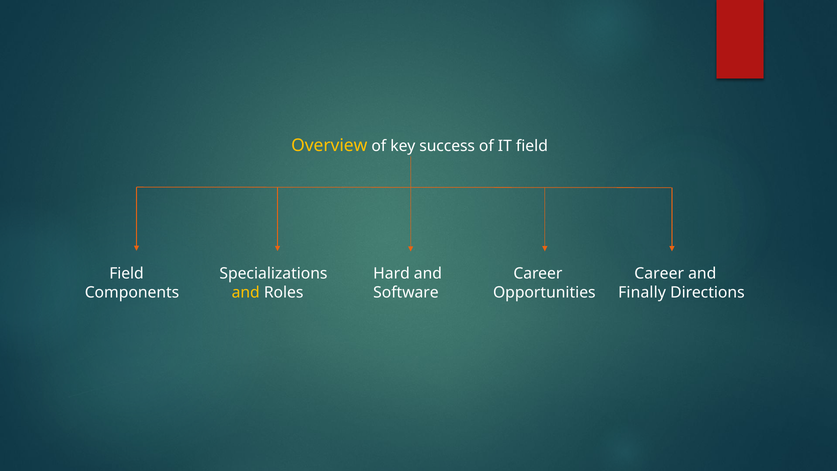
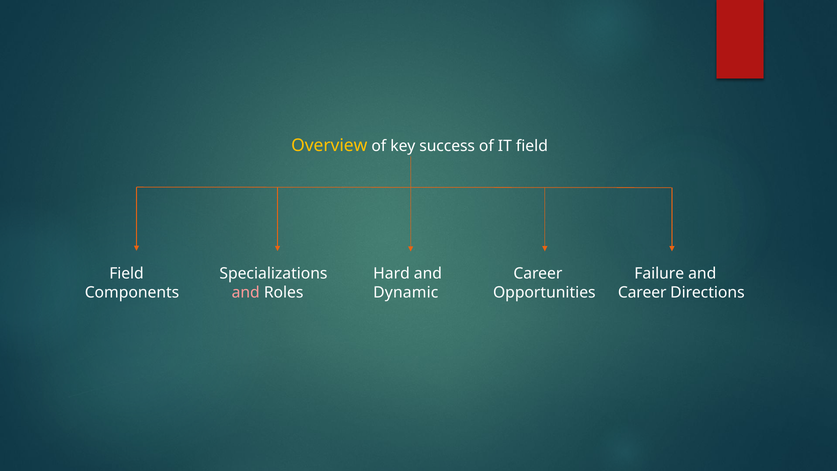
Career: Career -> Failure (659, 274)
and colour: yellow -> pink (246, 292)
Software: Software -> Dynamic (406, 292)
Finally: Finally -> Career (642, 292)
